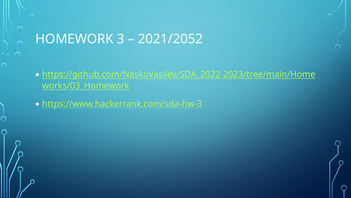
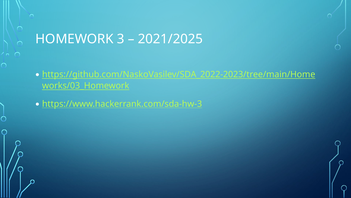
2021/2052: 2021/2052 -> 2021/2025 (170, 39)
